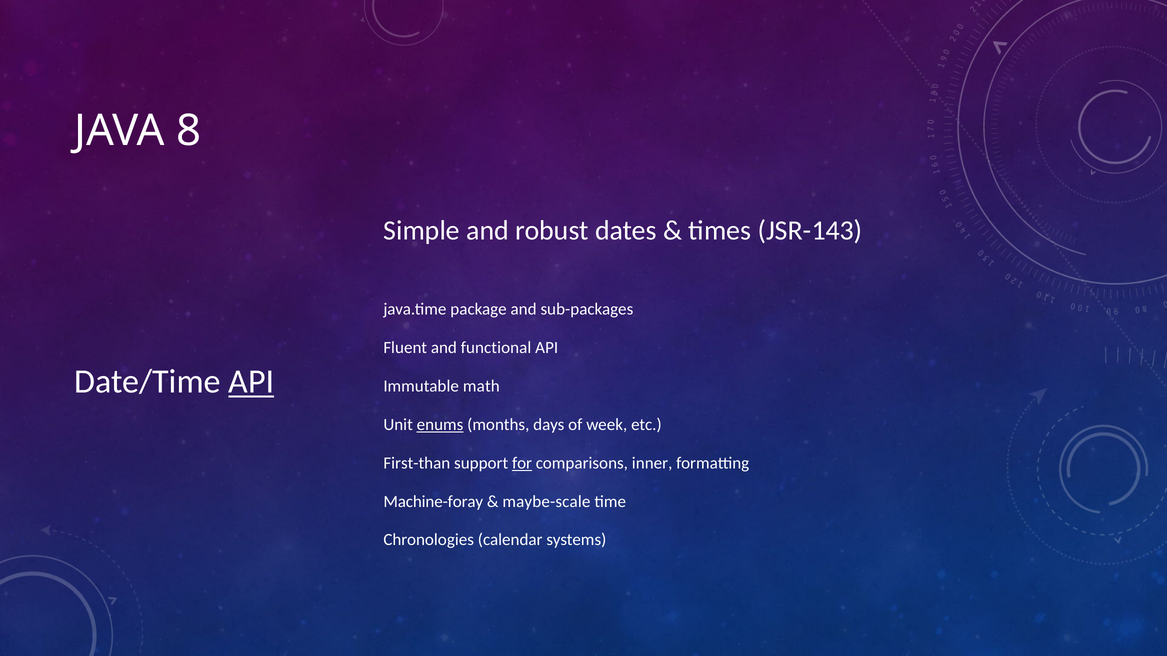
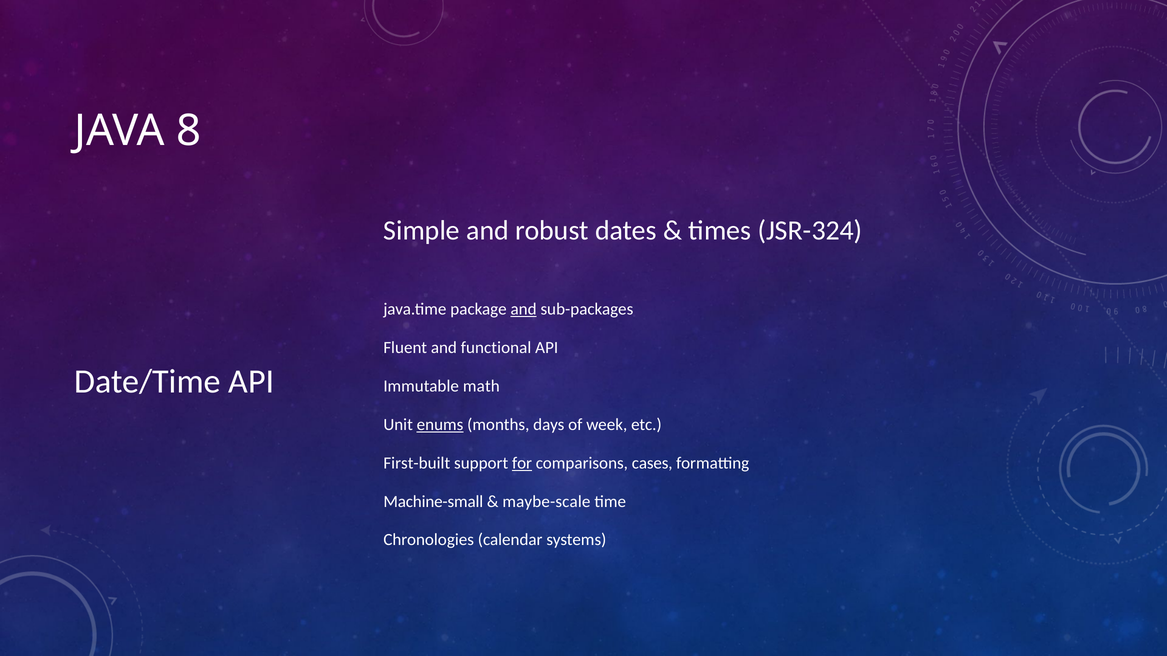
JSR-143: JSR-143 -> JSR-324 (810, 231)
and underline: none -> present (524, 309)
API underline: present -> none (251, 382)
First-than: First-than -> First-built (417, 463)
inner: inner -> cases (652, 463)
Machine-foray: Machine-foray -> Machine-small (433, 502)
